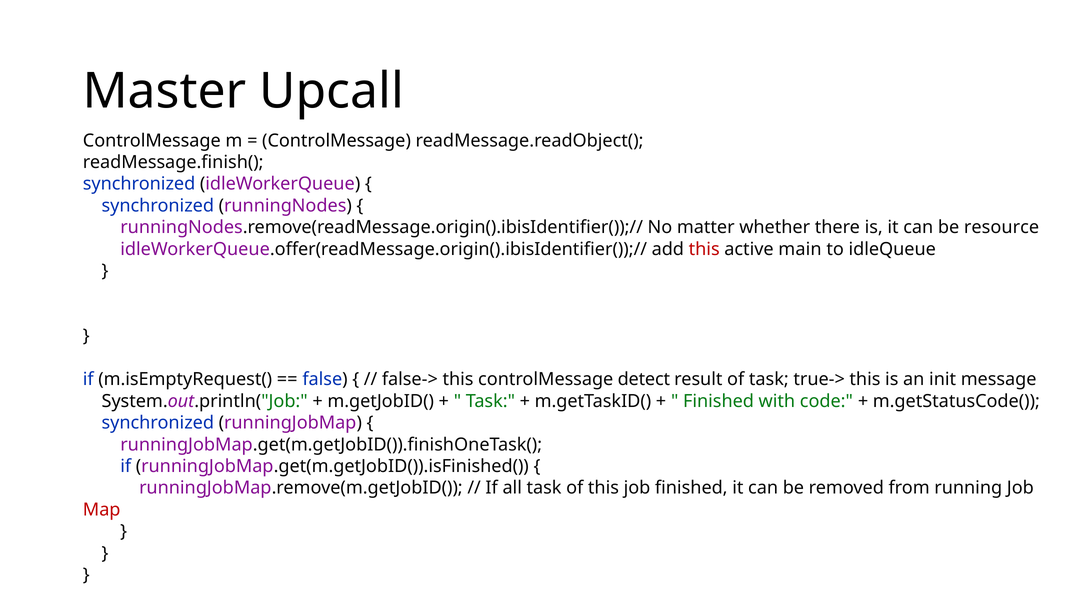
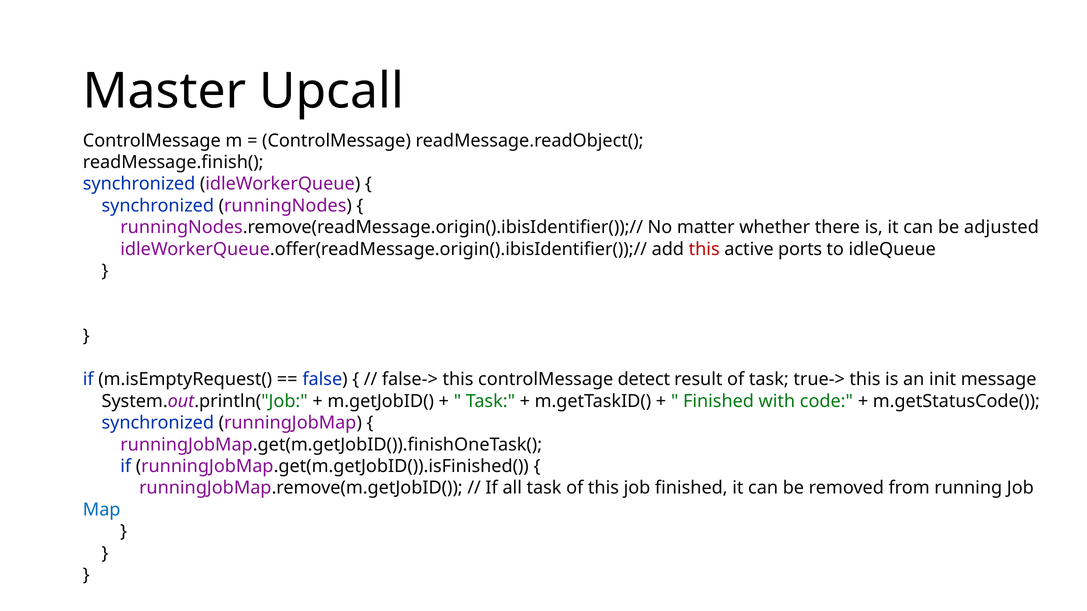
resource: resource -> adjusted (1001, 228)
main: main -> ports (800, 249)
Map colour: red -> blue (102, 510)
